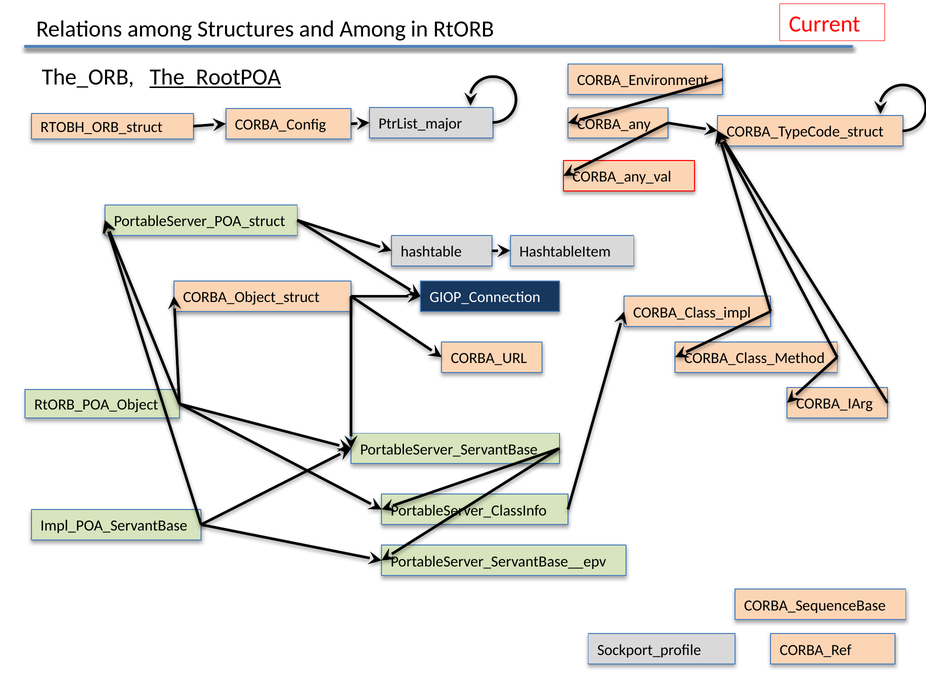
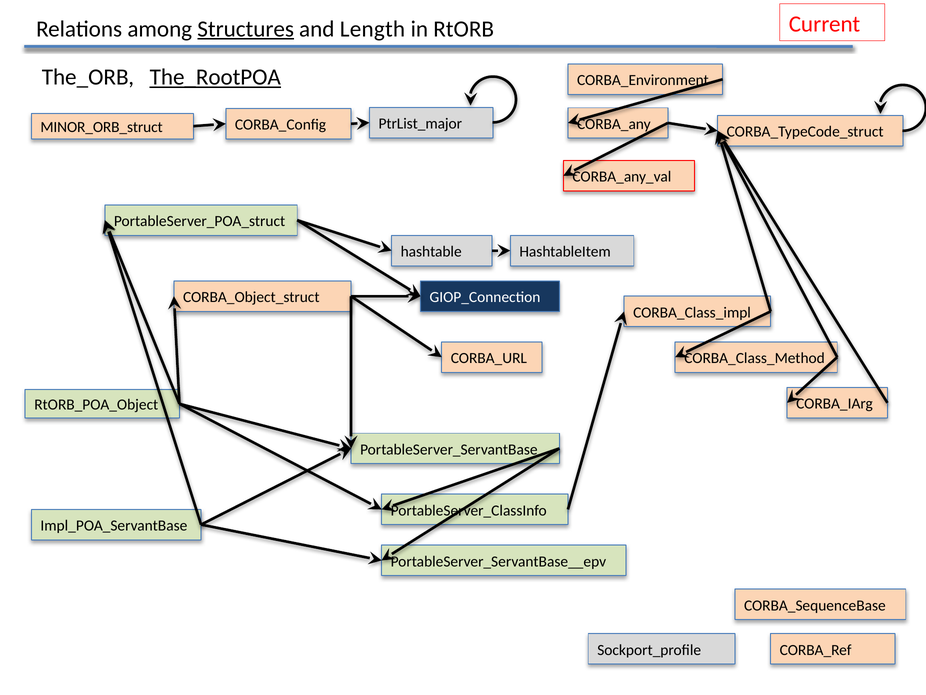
Structures underline: none -> present (246, 29)
and Among: Among -> Length (372, 29)
RTOBH_ORB_struct: RTOBH_ORB_struct -> MINOR_ORB_struct (102, 127)
